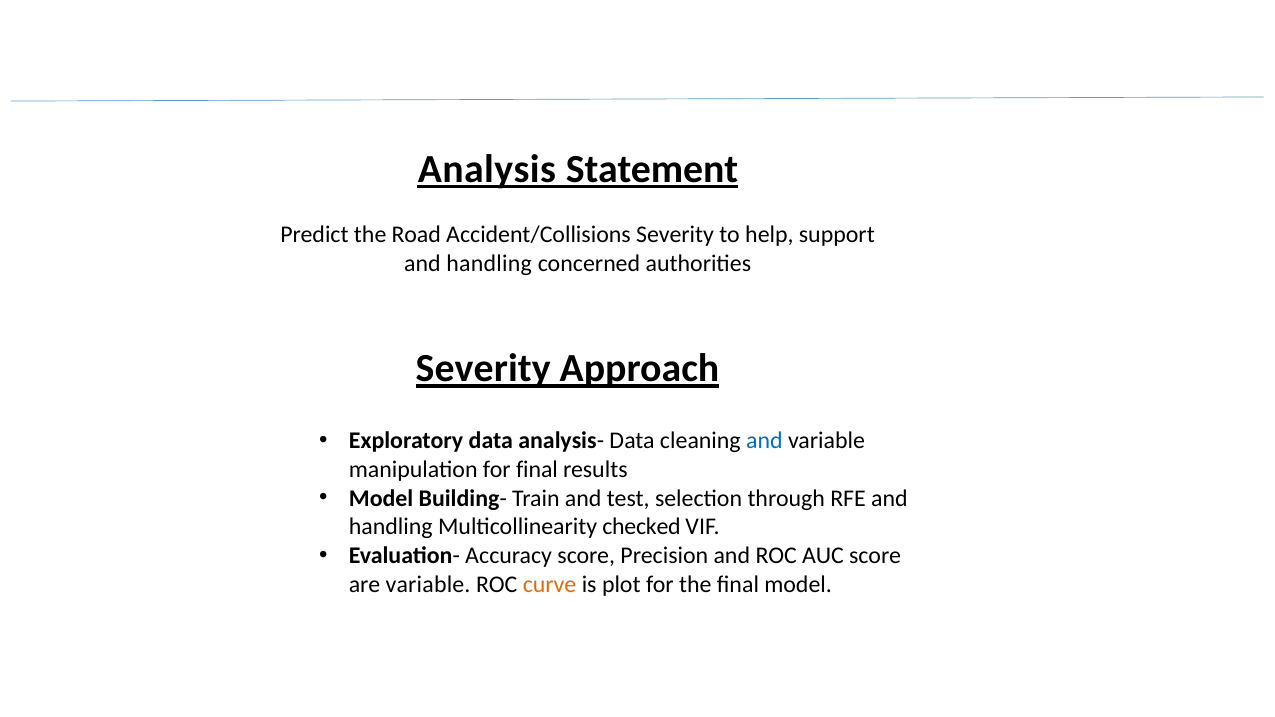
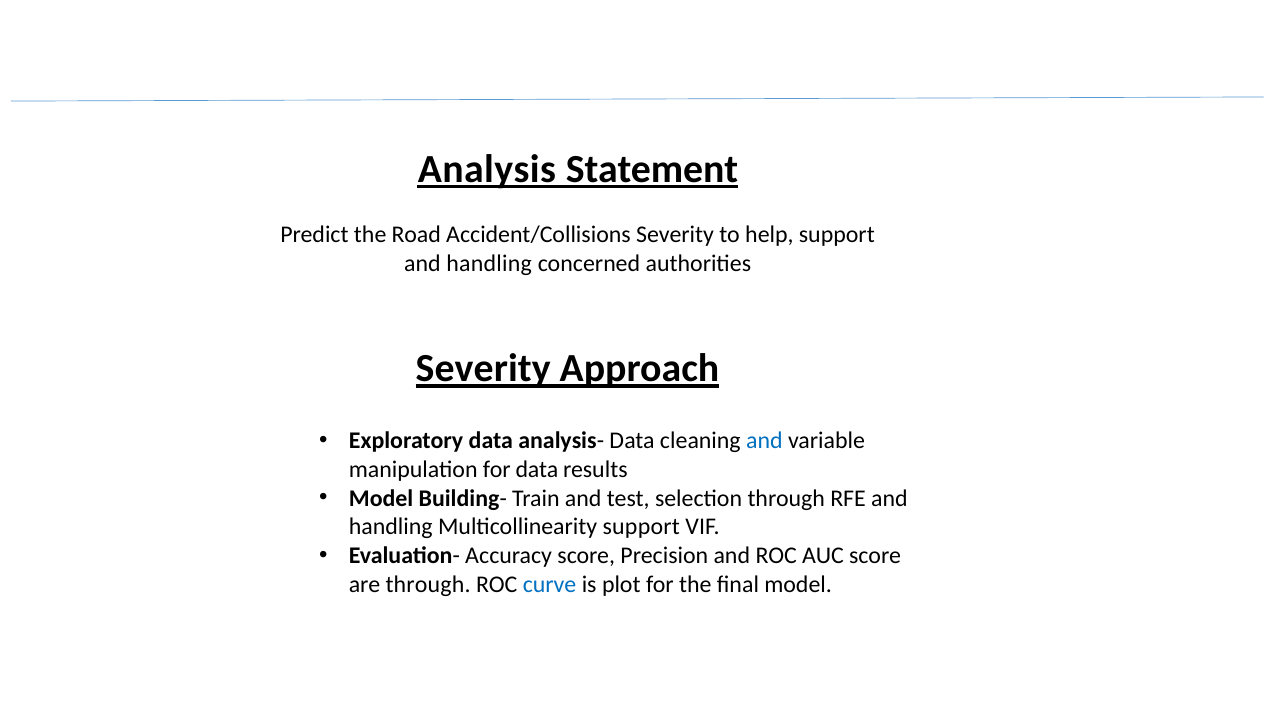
for final: final -> data (537, 470)
Multicollinearity checked: checked -> support (641, 527)
are variable: variable -> through (428, 584)
curve colour: orange -> blue (550, 584)
